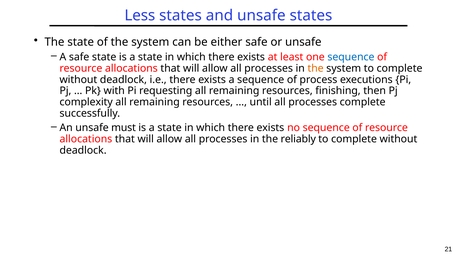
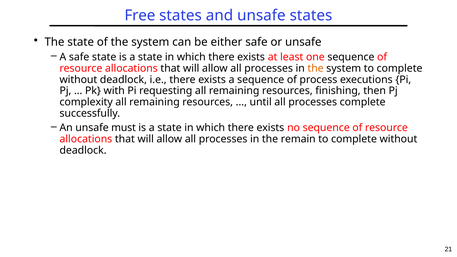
Less: Less -> Free (140, 16)
sequence colour: blue -> black (351, 57)
reliably: reliably -> remain (298, 139)
